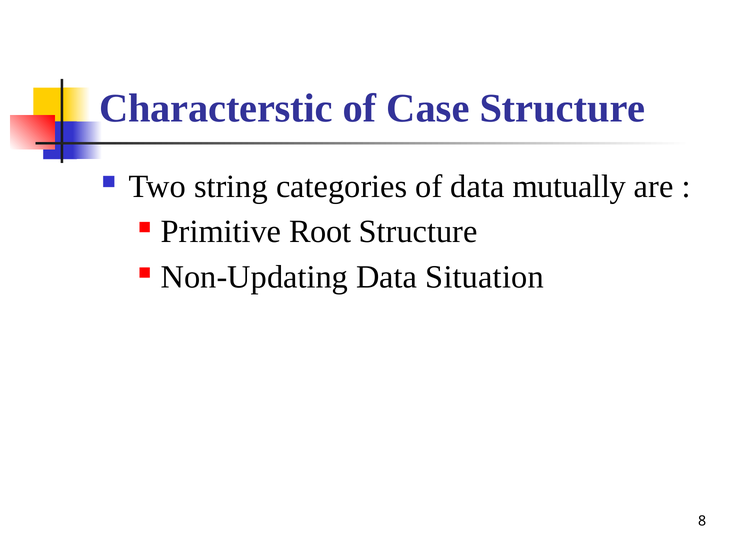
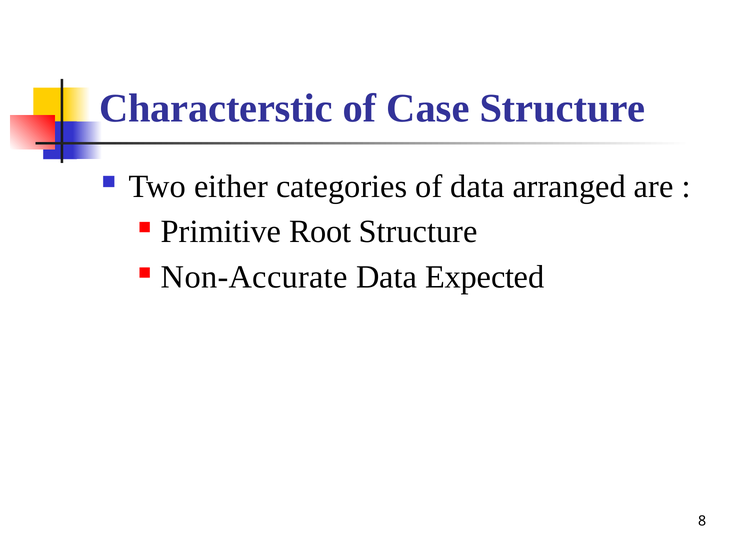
string: string -> either (231, 186)
mutually: mutually -> arranged (569, 186)
Non-Updating: Non-Updating -> Non-Accurate (254, 277)
Situation: Situation -> Expected (485, 277)
